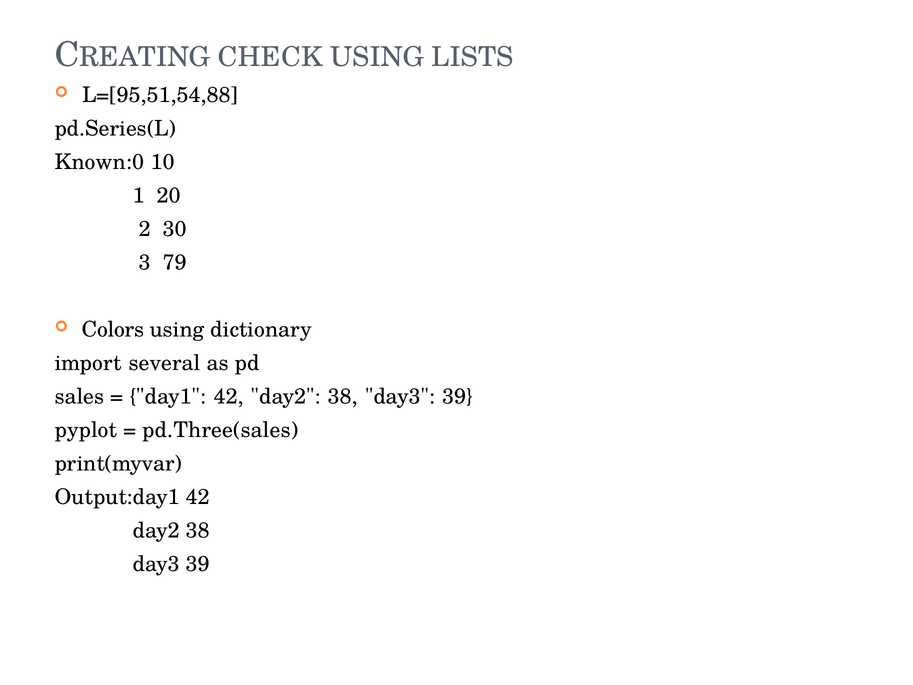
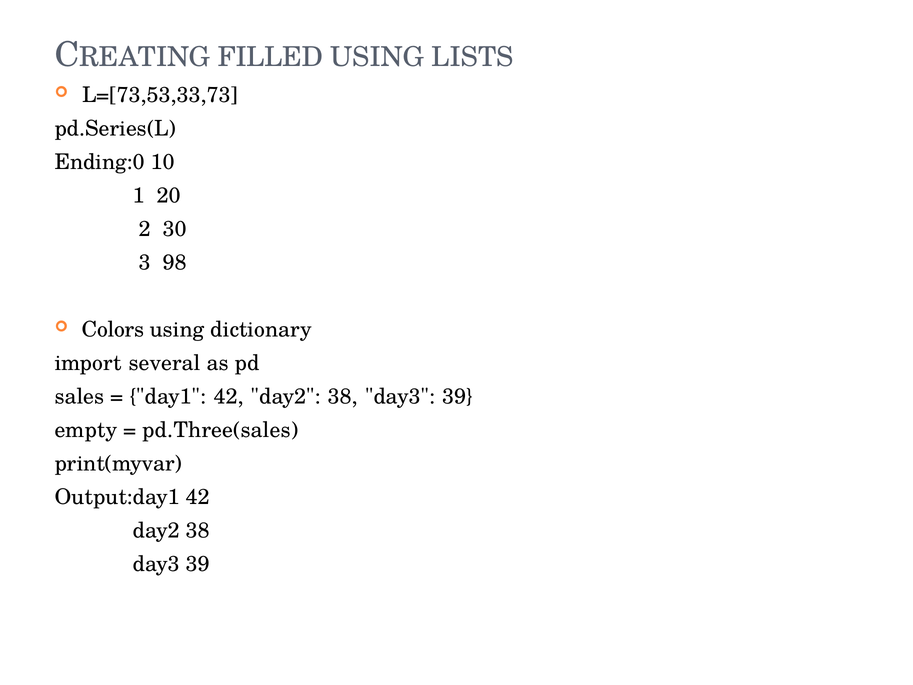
CHECK: CHECK -> FILLED (270, 57)
L=[95,51,54,88: L=[95,51,54,88 -> L=[73,53,33,73 (160, 95)
Known:0: Known:0 -> Ending:0 (100, 162)
79: 79 -> 98 (175, 263)
pyplot: pyplot -> empty (86, 430)
